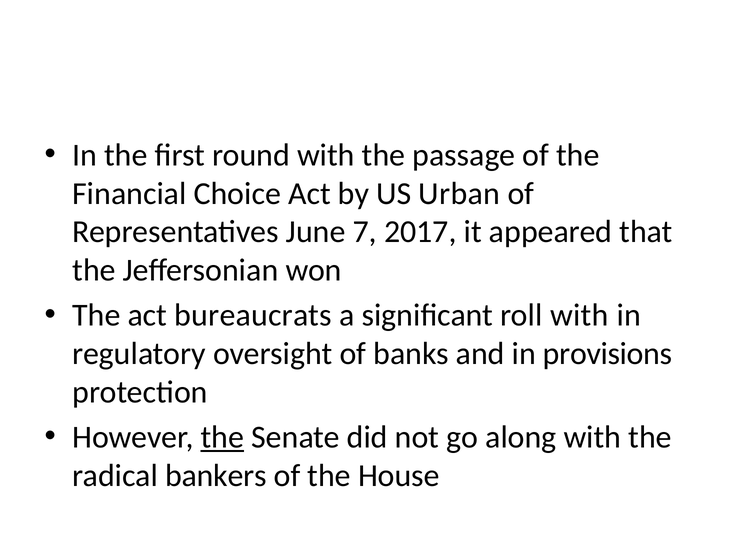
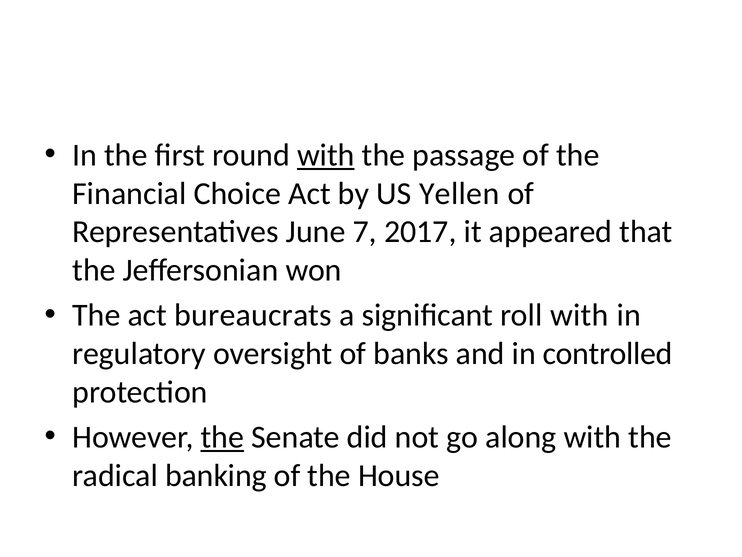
with underline: none -> present (326, 155)
Urban: Urban -> Yellen (459, 193)
provisions: provisions -> controlled (608, 353)
bankers: bankers -> banking (216, 475)
